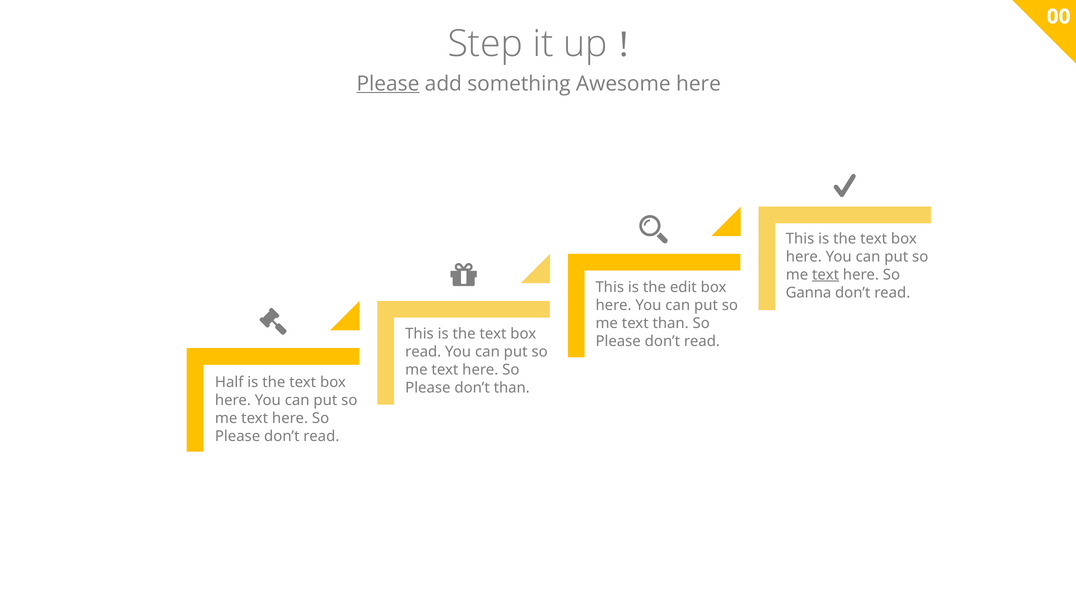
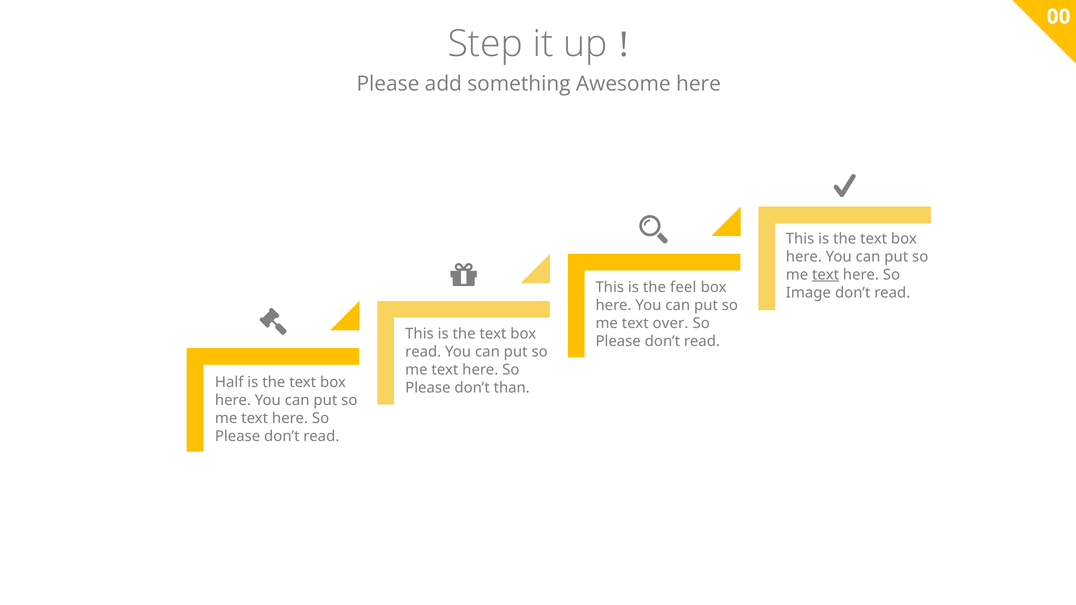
Please underline: present -> none (388, 84)
edit: edit -> feel (683, 288)
Ganna: Ganna -> Image (808, 293)
text than: than -> over (671, 323)
